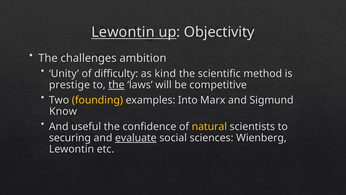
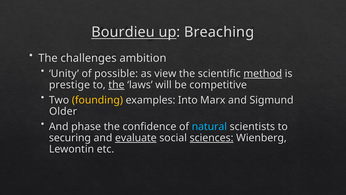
Lewontin: Lewontin -> Bourdieu (123, 32)
Objectivity: Objectivity -> Breaching (219, 32)
difficulty: difficulty -> possible (116, 73)
kind: kind -> view (165, 73)
method underline: none -> present (263, 73)
Know: Know -> Older (63, 111)
useful: useful -> phase (86, 126)
natural colour: yellow -> light blue (209, 126)
sciences underline: none -> present (212, 138)
